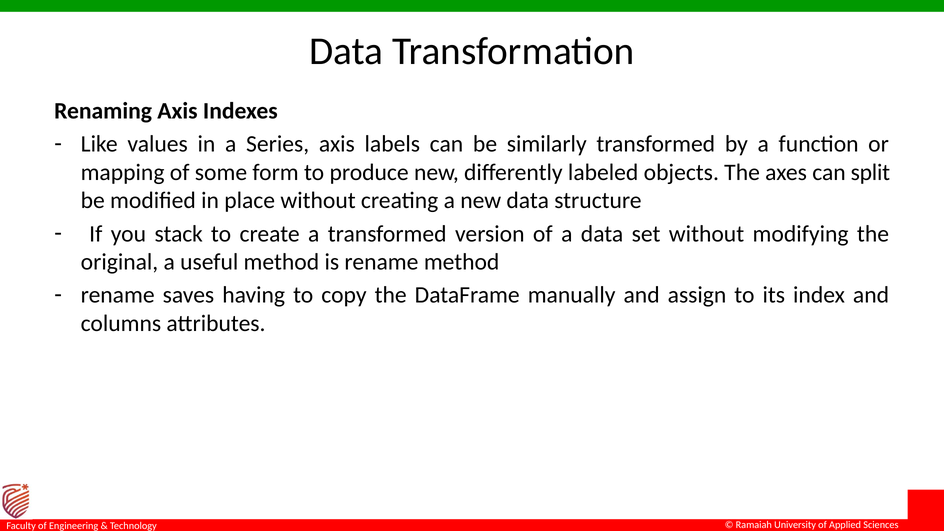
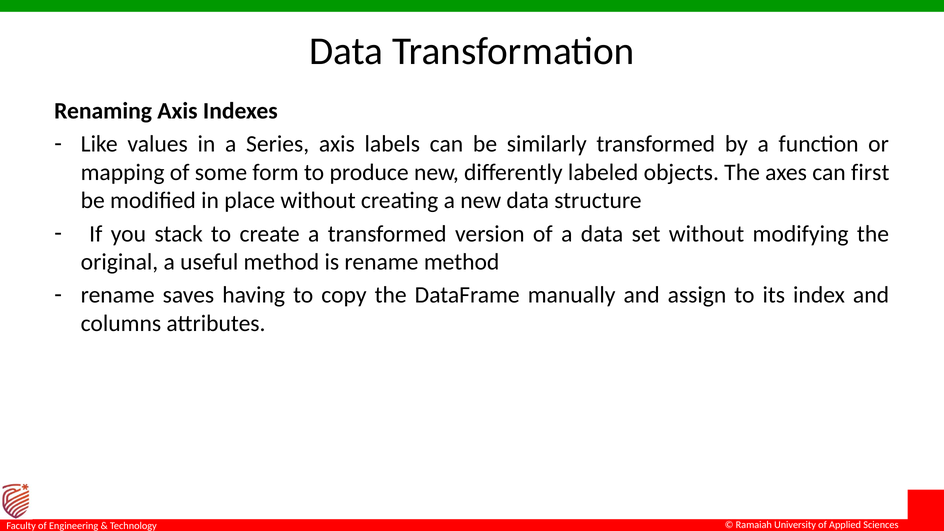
split: split -> first (870, 172)
